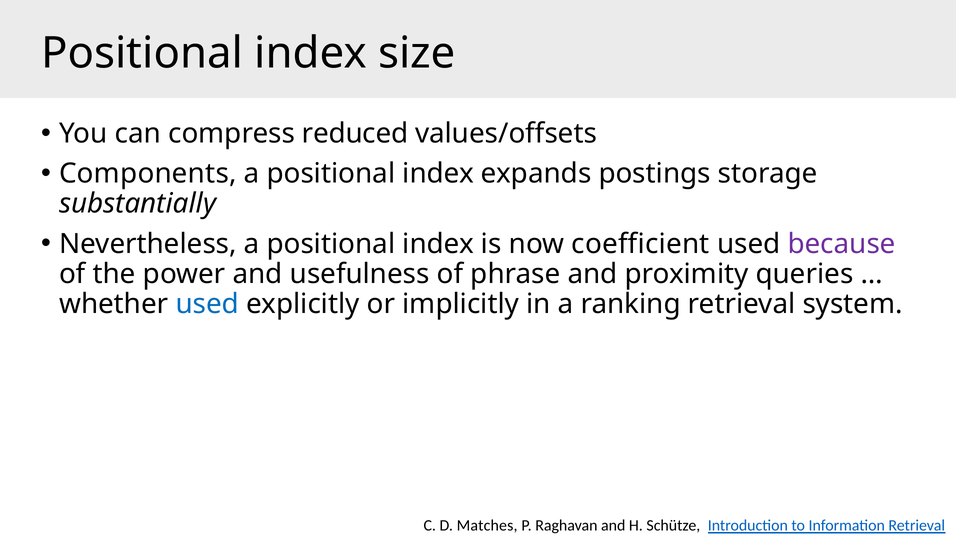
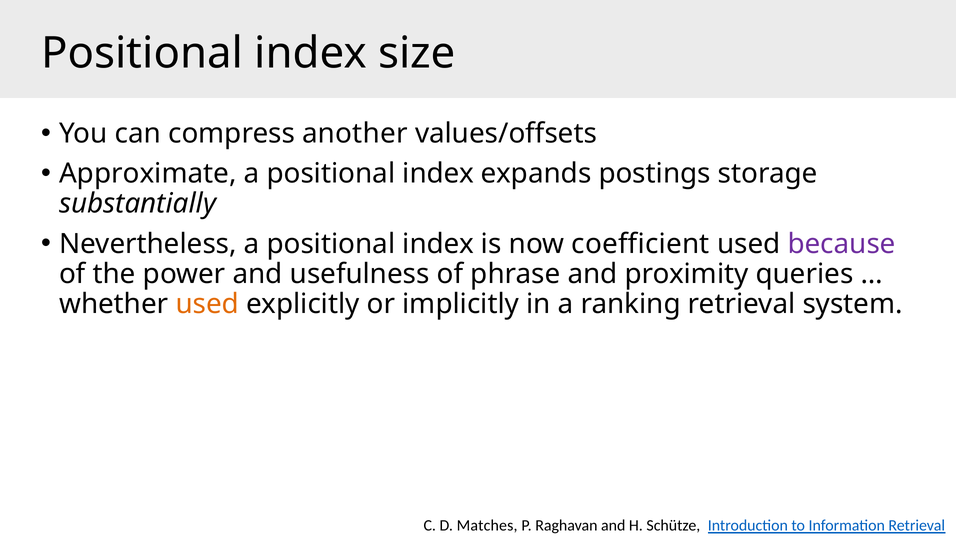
reduced: reduced -> another (355, 133)
Components: Components -> Approximate (148, 173)
used colour: blue -> orange (207, 304)
